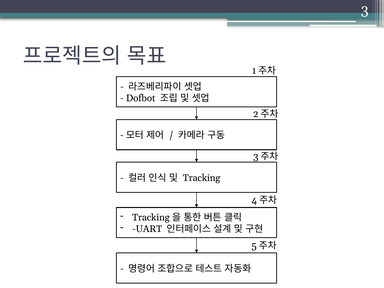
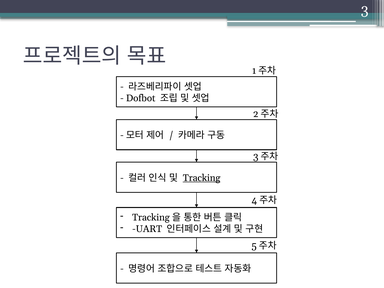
Tracking underline: none -> present (202, 178)
